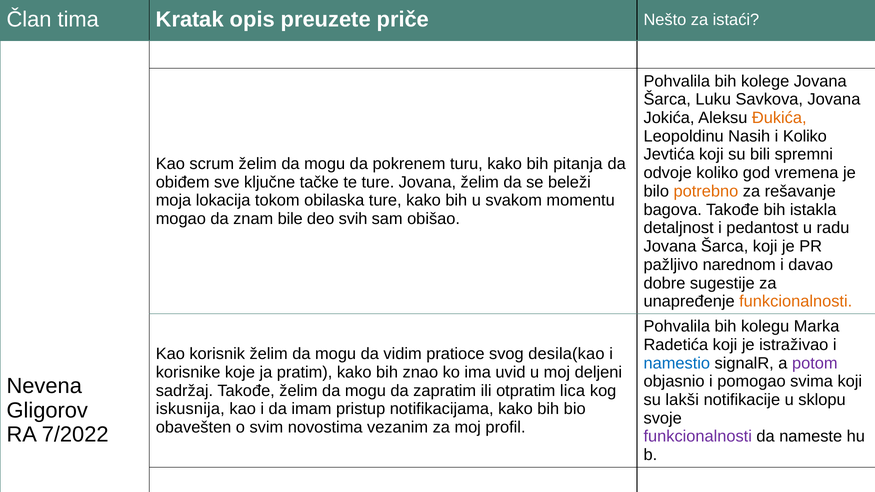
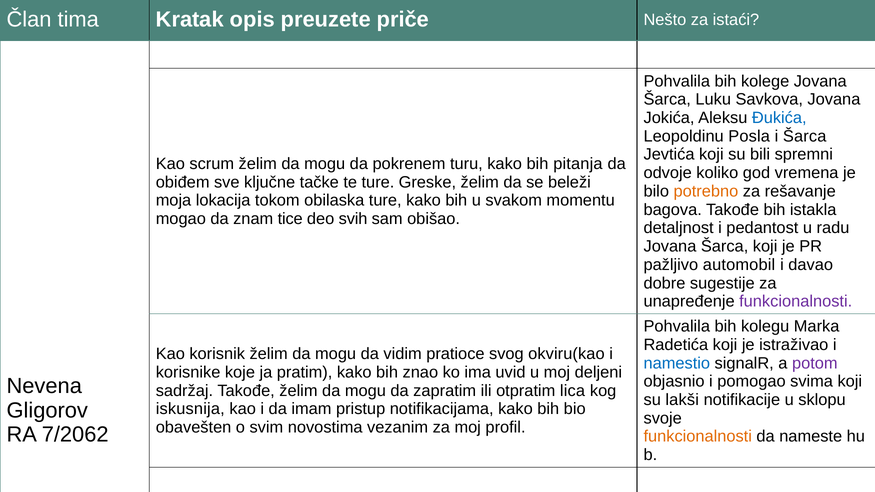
Đukića colour: orange -> blue (779, 118)
Nasih: Nasih -> Posla (749, 136)
i Koliko: Koliko -> Šarca (805, 136)
ture Jovana: Jovana -> Greske (427, 182)
bile: bile -> tice (290, 219)
narednom: narednom -> automobil (739, 265)
funkcionalnosti colour: orange -> purple (796, 302)
desila(kao: desila(kao -> okviru(kao (566, 354)
7/2022: 7/2022 -> 7/2062 (75, 435)
funkcionalnosti colour: purple -> orange (698, 437)
